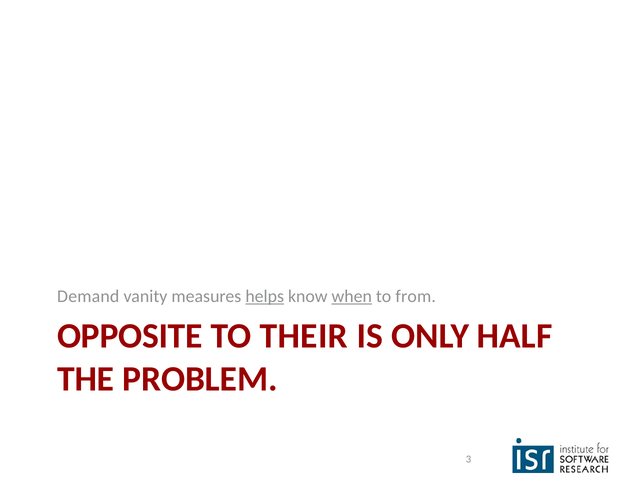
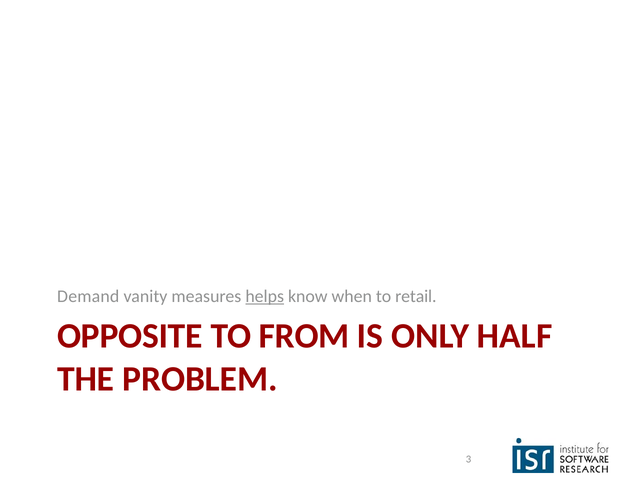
when underline: present -> none (352, 296)
from: from -> retail (416, 296)
THEIR: THEIR -> FROM (304, 336)
